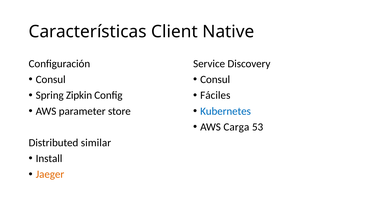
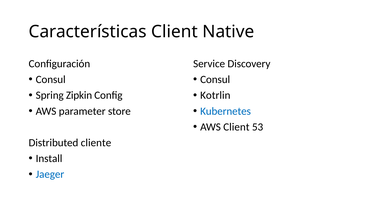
Fáciles: Fáciles -> Kotrlin (215, 95)
AWS Carga: Carga -> Client (236, 127)
similar: similar -> cliente (96, 142)
Jaeger colour: orange -> blue (50, 174)
